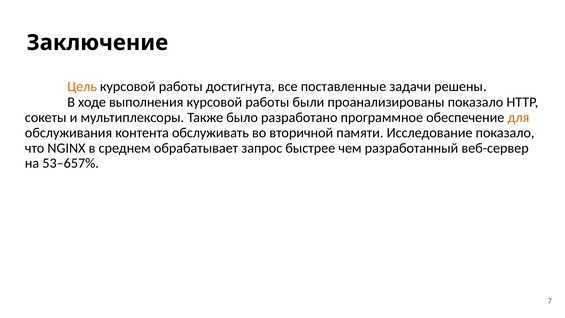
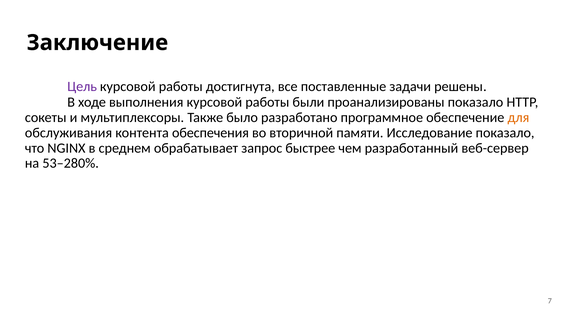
Цель colour: orange -> purple (82, 86)
обслуживать: обслуживать -> обеспечения (210, 133)
53–657%: 53–657% -> 53–280% (71, 163)
